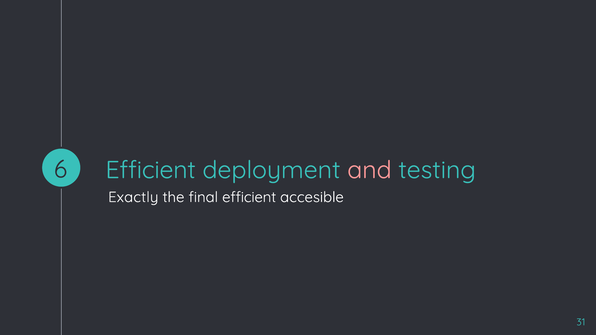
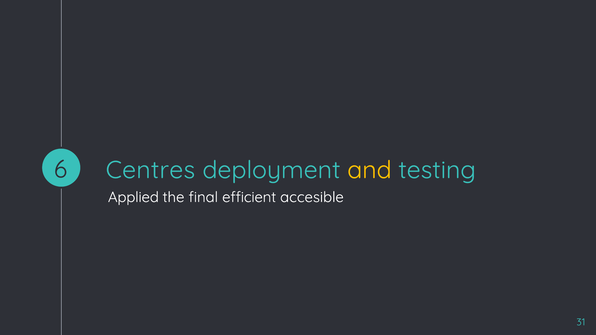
Efficient: Efficient -> Centres (150, 170)
and colour: pink -> yellow (369, 170)
Exactly: Exactly -> Applied (133, 197)
